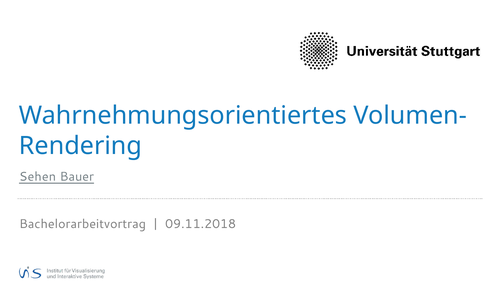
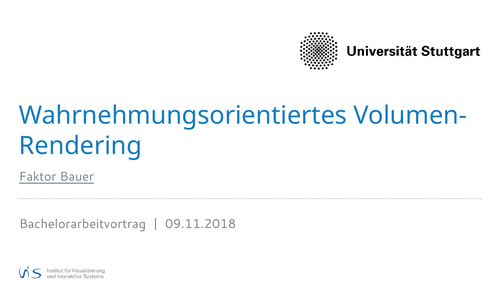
Sehen: Sehen -> Faktor (38, 177)
